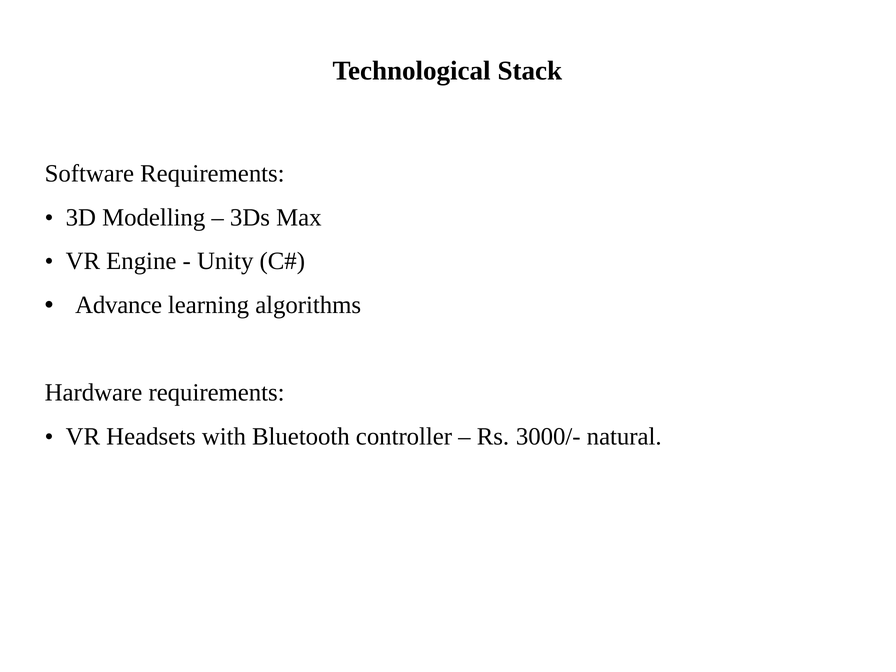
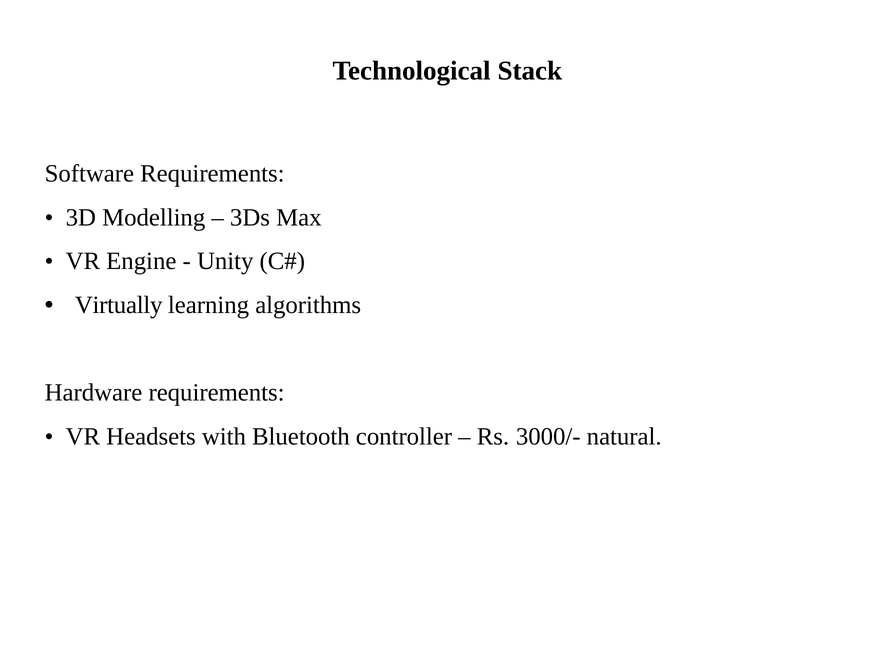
Advance: Advance -> Virtually (119, 305)
